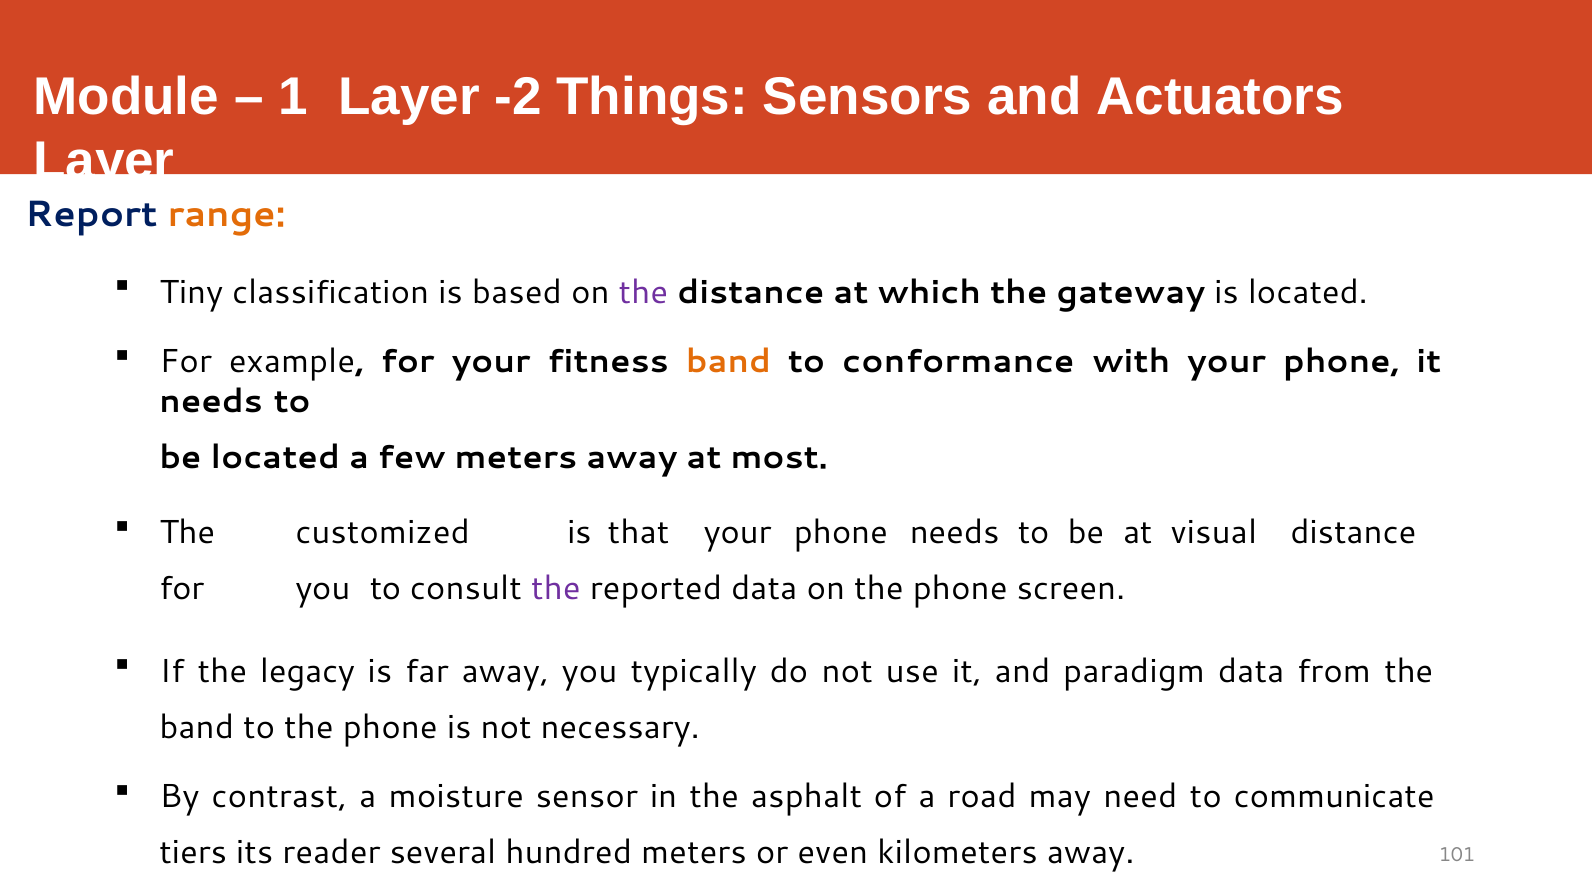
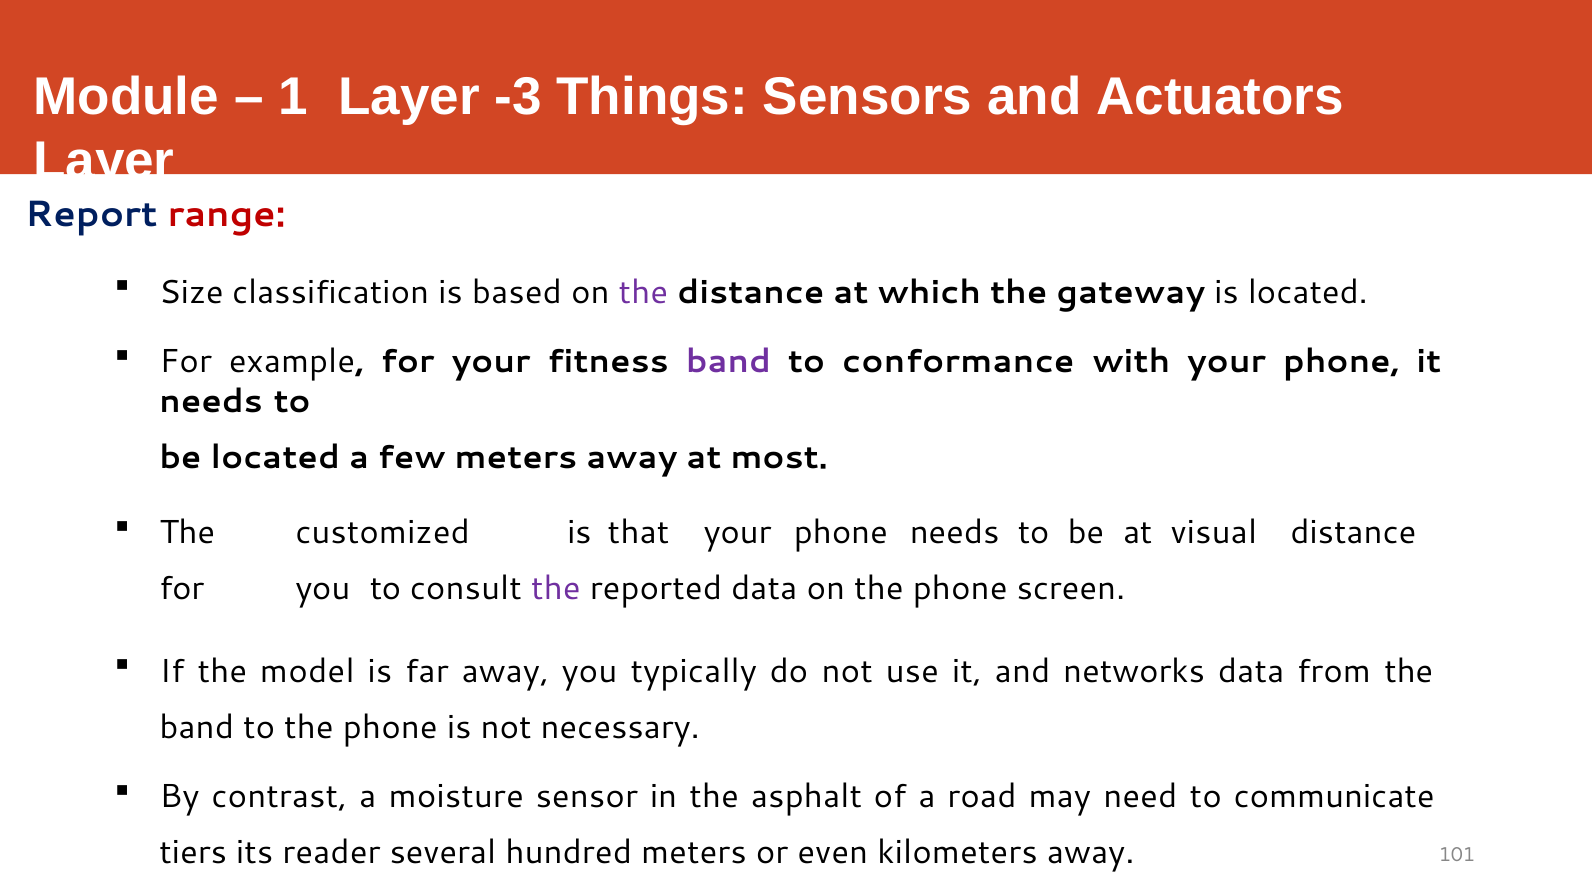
-2: -2 -> -3 (518, 97)
range colour: orange -> red (227, 214)
Tiny: Tiny -> Size (191, 292)
band colour: orange -> purple (728, 361)
legacy: legacy -> model (307, 671)
paradigm: paradigm -> networks (1134, 671)
